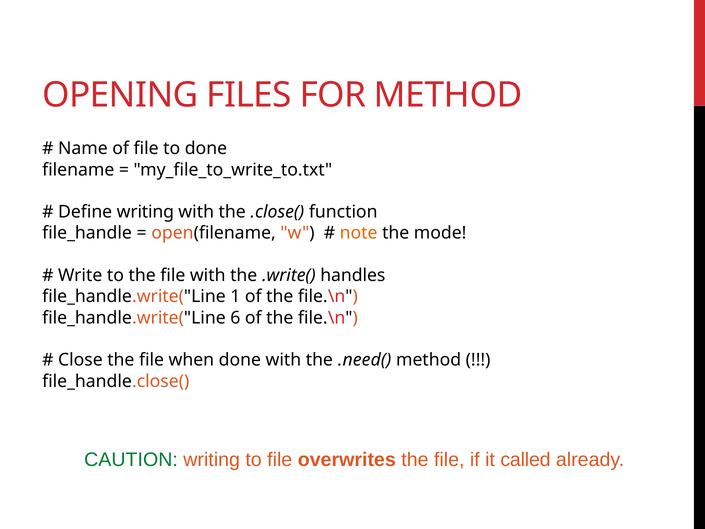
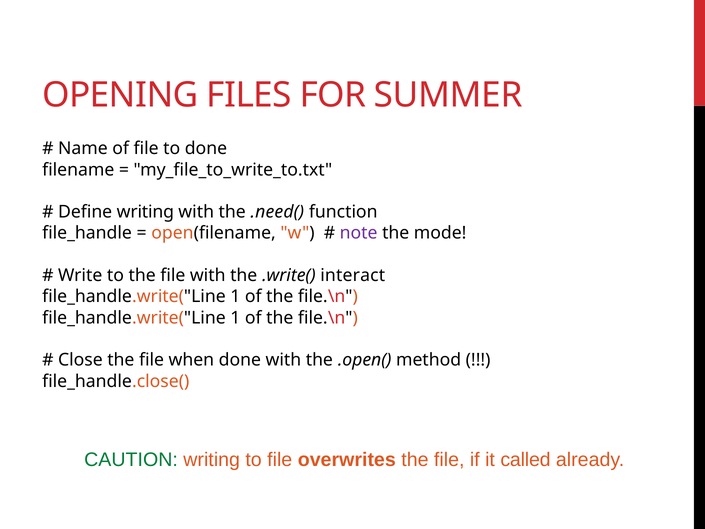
FOR METHOD: METHOD -> SUMMER (448, 95)
.close(: .close( -> .need( (277, 212)
note colour: orange -> purple (359, 233)
handles: handles -> interact (353, 275)
6: 6 -> 1 (235, 318)
.need(: .need( -> .open( (365, 360)
